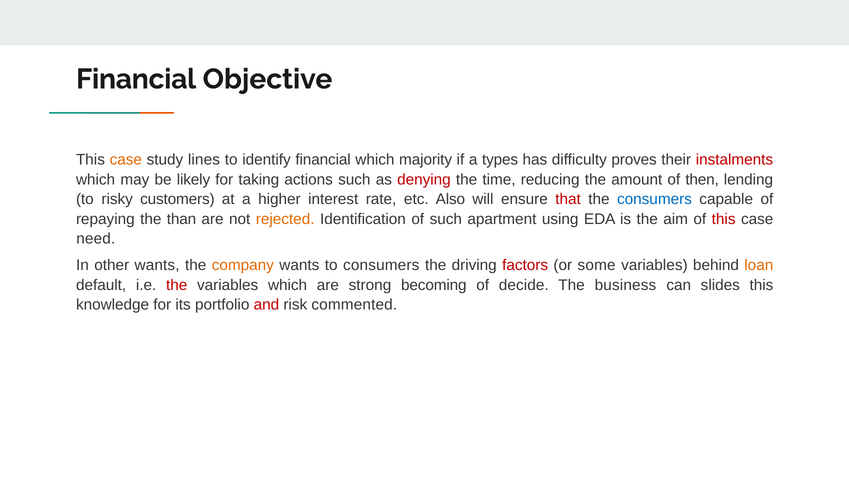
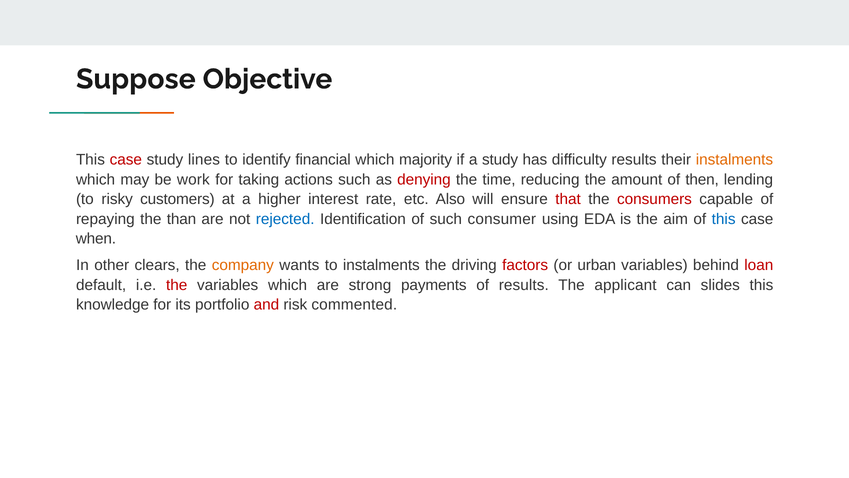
Financial: Financial -> Suppose (136, 79)
case colour: orange -> red (126, 160)
a types: types -> study (500, 160)
difficulty proves: proves -> results (634, 160)
instalments colour: red -> orange (734, 160)
likely: likely -> work (193, 179)
consumers colour: blue -> red (654, 199)
rejected colour: orange -> blue (285, 219)
apartment: apartment -> consumer (502, 219)
this colour: red -> blue (724, 219)
need: need -> when (96, 238)
other wants: wants -> clears (157, 265)
to consumers: consumers -> instalments (381, 265)
some: some -> urban (597, 265)
loan colour: orange -> red (759, 265)
becoming: becoming -> payments (434, 285)
of decide: decide -> results (524, 285)
business: business -> applicant (626, 285)
